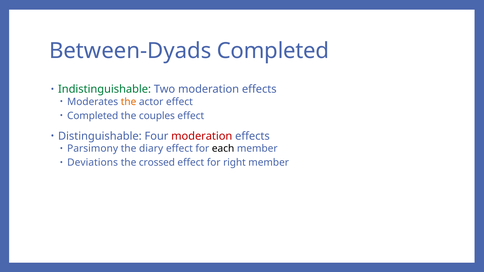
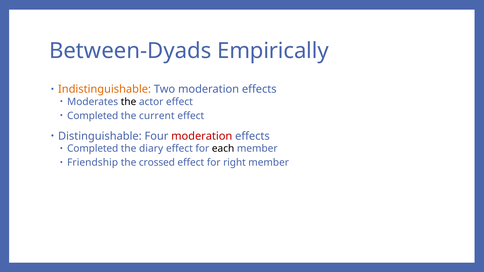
Between-Dyads Completed: Completed -> Empirically (273, 51)
Indistinguishable colour: green -> orange (105, 89)
the colour: orange -> black (129, 102)
couples: couples -> current (157, 116)
Parsimony: Parsimony -> Completed (93, 149)
Deviations: Deviations -> Friendship (93, 163)
